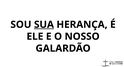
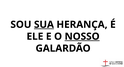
NOSSO underline: none -> present (82, 37)
